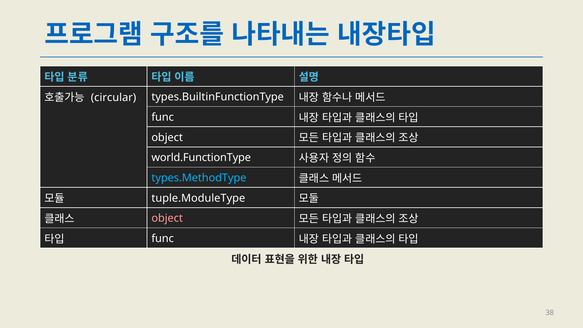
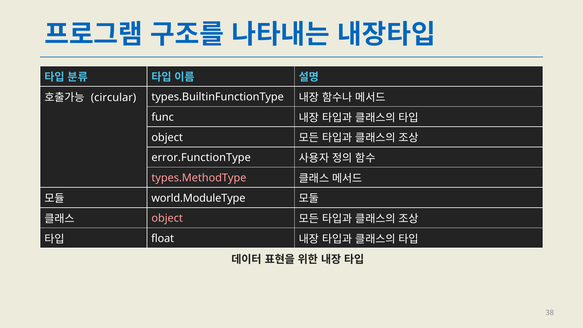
world.FunctionType: world.FunctionType -> error.FunctionType (201, 158)
types.MethodType colour: light blue -> pink (199, 178)
tuple.ModuleType: tuple.ModuleType -> world.ModuleType (198, 198)
func: func -> float (163, 238)
